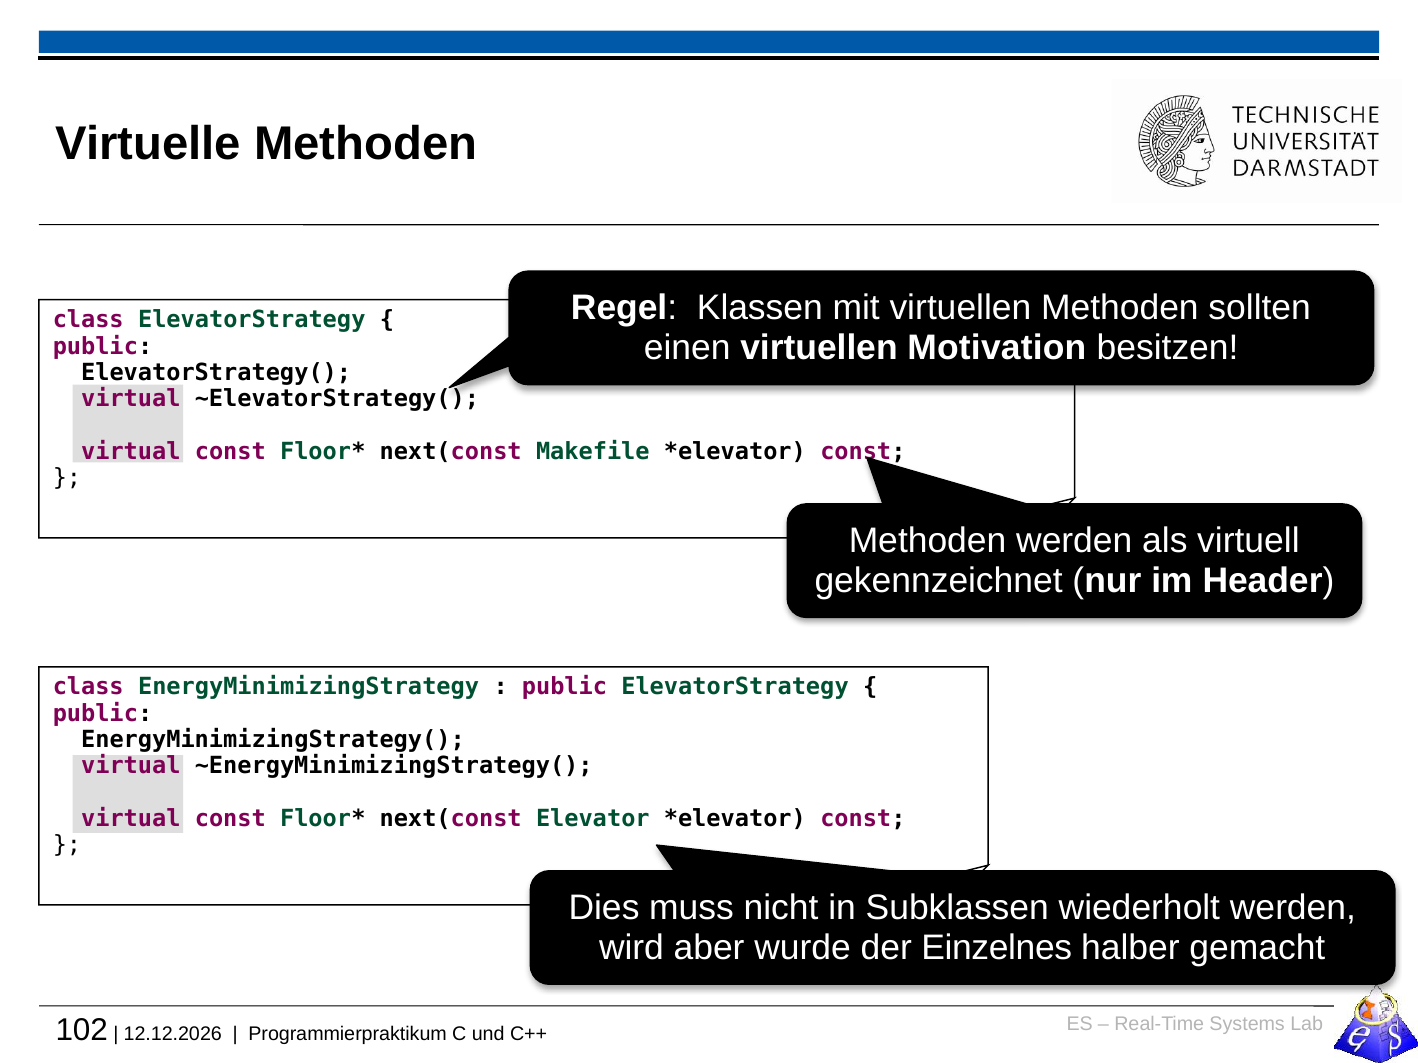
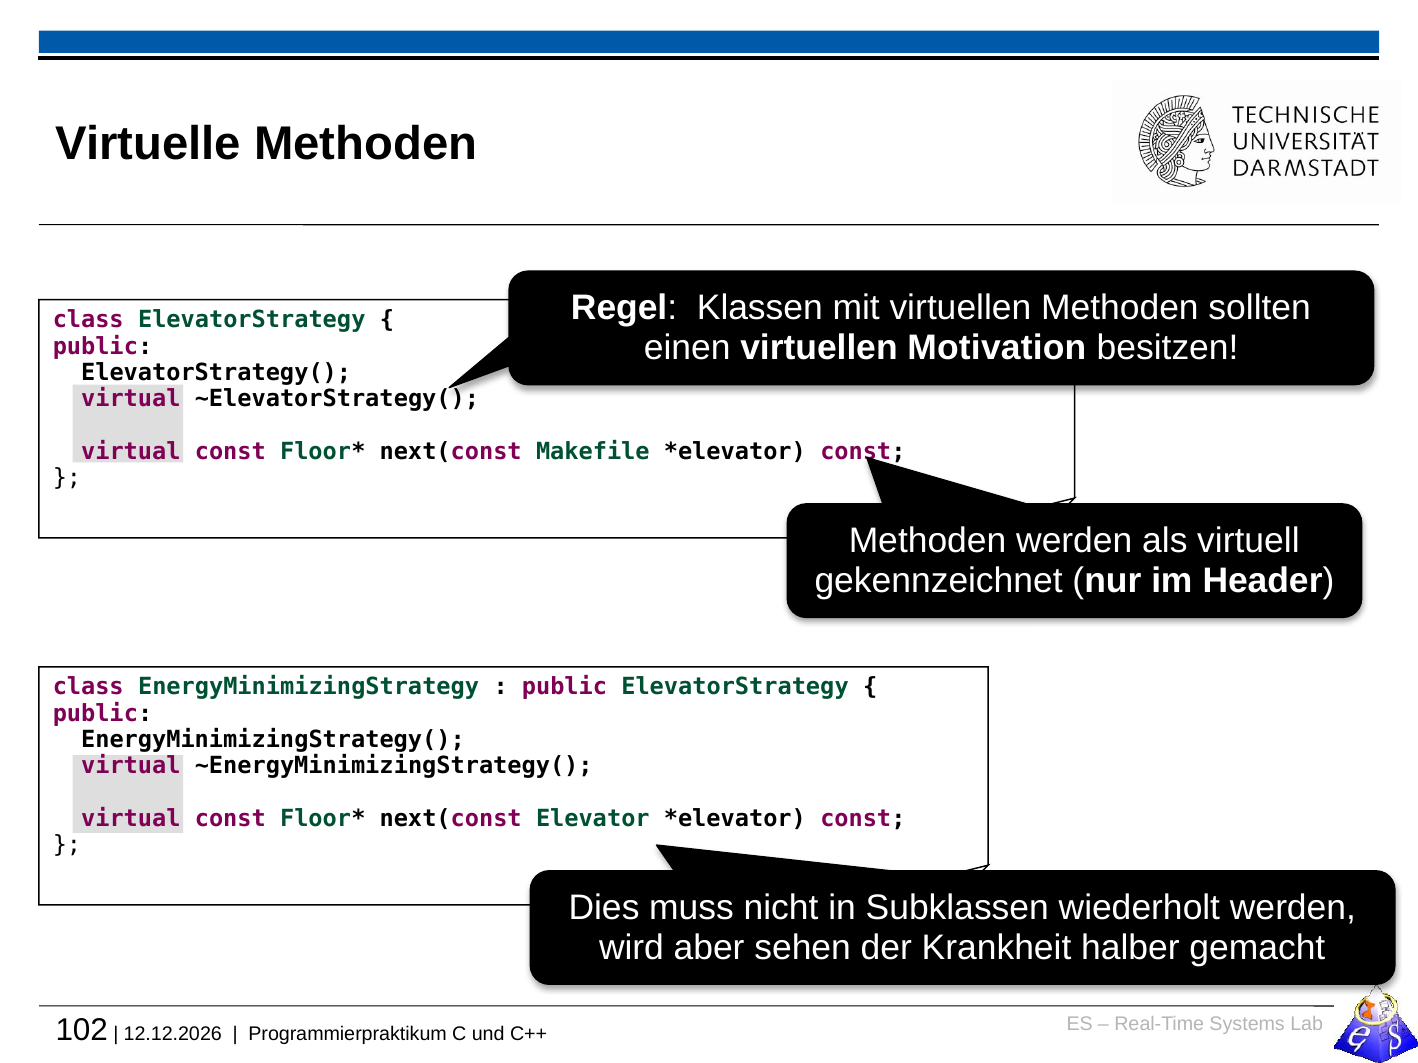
wurde: wurde -> sehen (803, 948)
Einzelnes: Einzelnes -> Krankheit (997, 948)
